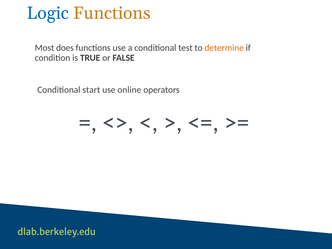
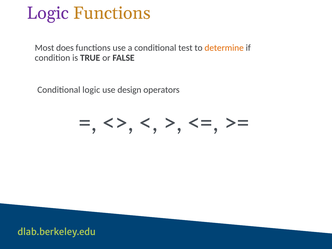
Logic colour: blue -> purple (48, 13)
Conditional start: start -> logic (91, 90)
online: online -> design (129, 90)
